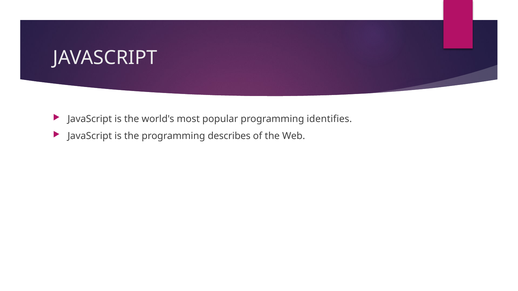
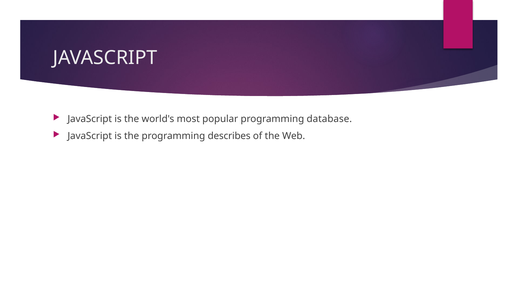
identifies: identifies -> database (329, 119)
